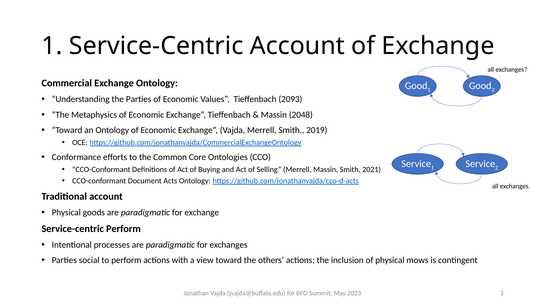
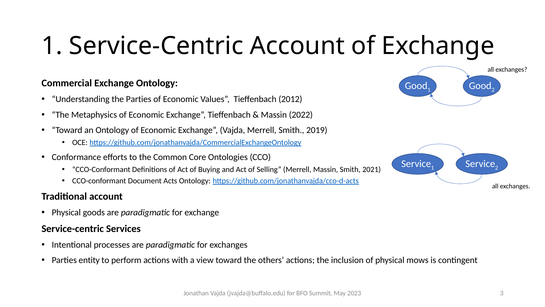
2093: 2093 -> 2012 (290, 99)
2048: 2048 -> 2022 (301, 115)
Service-centric Perform: Perform -> Services (123, 228)
social: social -> entity (89, 260)
